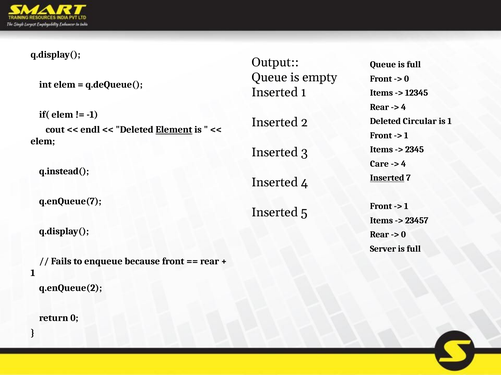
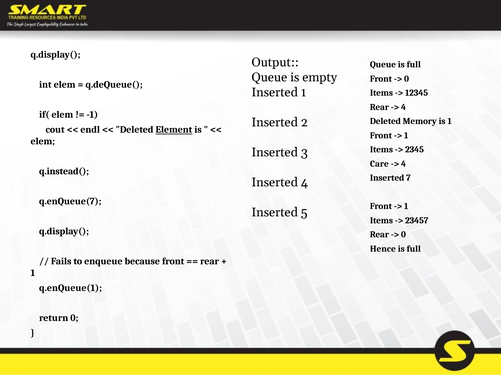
Circular: Circular -> Memory (420, 121)
Inserted underline: present -> none (387, 178)
Server: Server -> Hence (383, 249)
q.enQueue(2: q.enQueue(2 -> q.enQueue(1 (71, 289)
